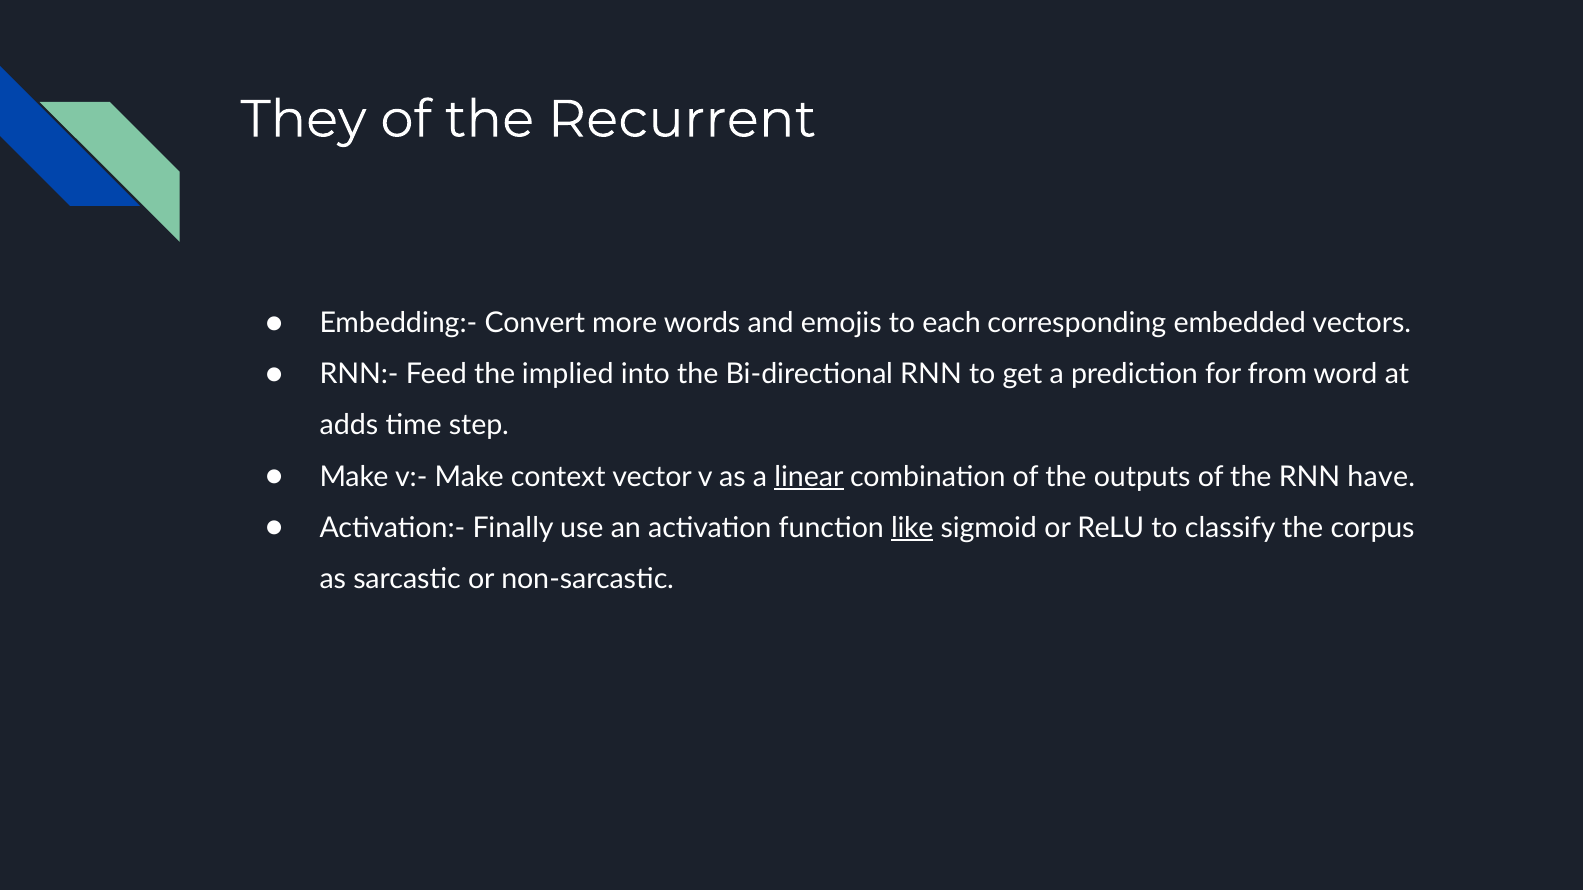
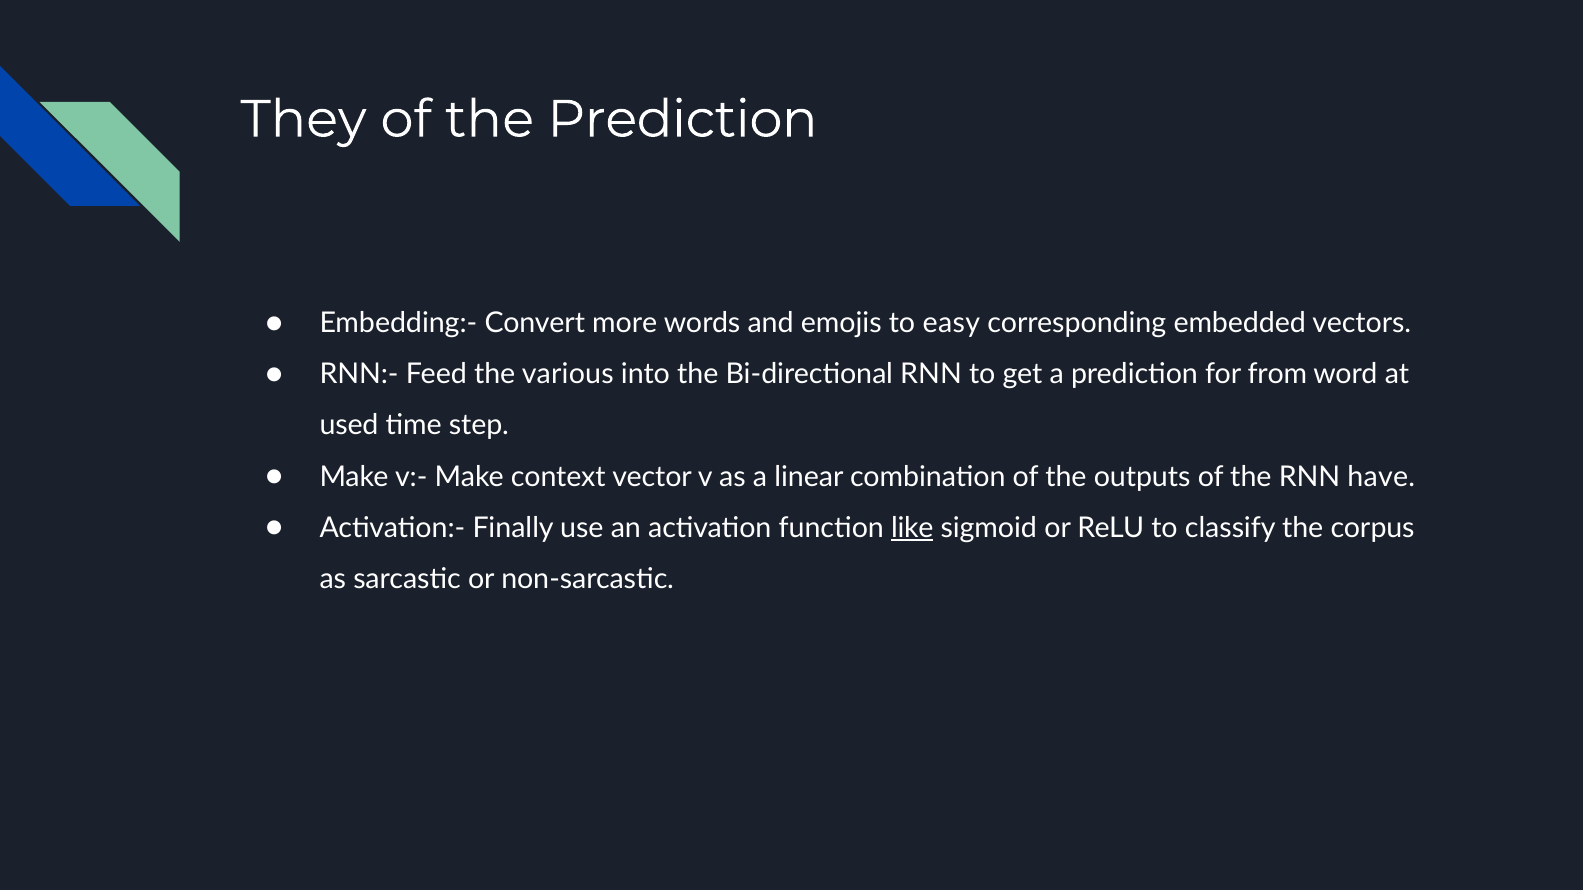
the Recurrent: Recurrent -> Prediction (682, 119)
each: each -> easy (951, 323)
implied: implied -> various (568, 375)
adds: adds -> used (349, 426)
linear underline: present -> none (809, 477)
